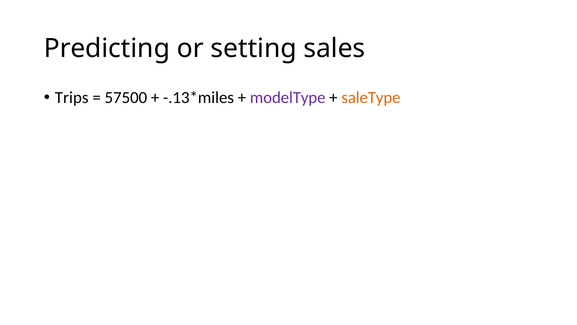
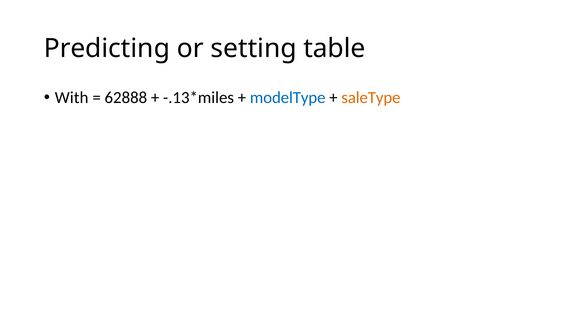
sales: sales -> table (334, 48)
Trips: Trips -> With (72, 98)
57500: 57500 -> 62888 (126, 98)
modelType colour: purple -> blue (288, 98)
